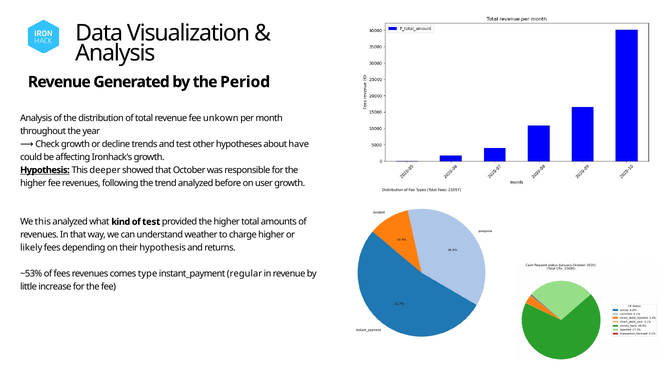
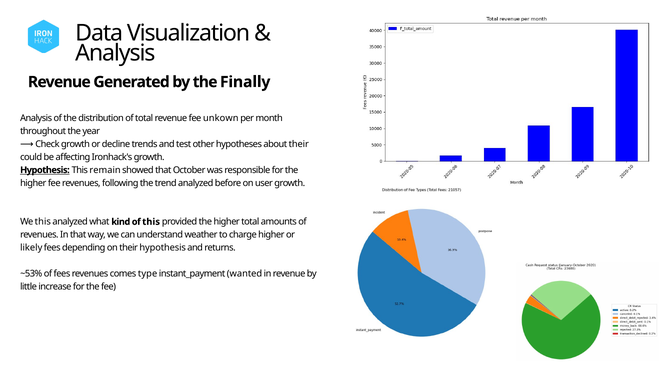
Period: Period -> Finally (245, 82)
about have: have -> their (299, 144)
deeper: deeper -> remain (105, 170)
of test: test -> this (151, 222)
regular: regular -> wanted (245, 274)
